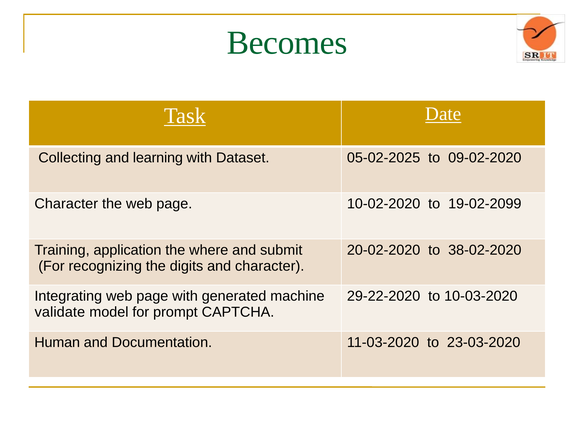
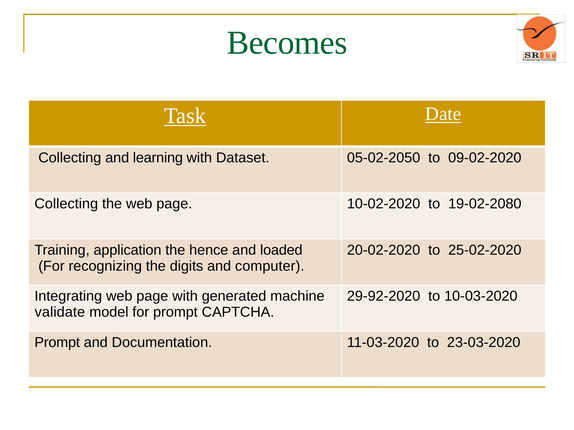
05-02-2025: 05-02-2025 -> 05-02-2050 (384, 158)
Character: Character -> Collecting (66, 204)
19-02-2099: 19-02-2099 -> 19-02-2080 (485, 204)
where: where -> hence (209, 250)
submit: submit -> loaded (281, 250)
38-02-2020: 38-02-2020 -> 25-02-2020 (485, 250)
and character: character -> computer (270, 266)
29-22-2020: 29-22-2020 -> 29-92-2020 (384, 297)
Human: Human -> Prompt (57, 343)
